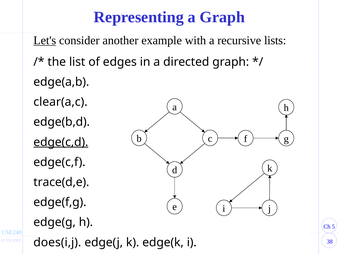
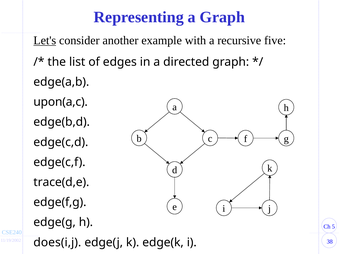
lists: lists -> five (275, 40)
clear(a,c: clear(a,c -> upon(a,c (61, 102)
edge(c,d underline: present -> none (61, 142)
